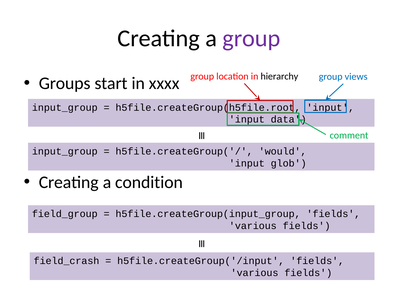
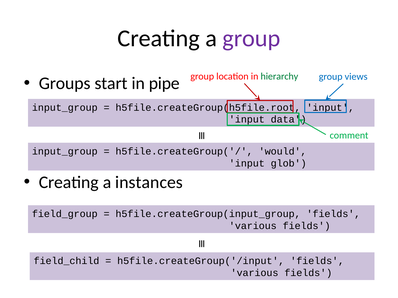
hierarchy colour: black -> green (279, 76)
xxxx: xxxx -> pipe (164, 83)
condition: condition -> instances (149, 183)
field_crash: field_crash -> field_child (66, 261)
